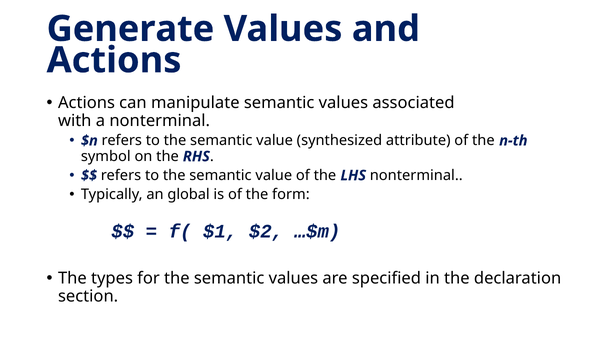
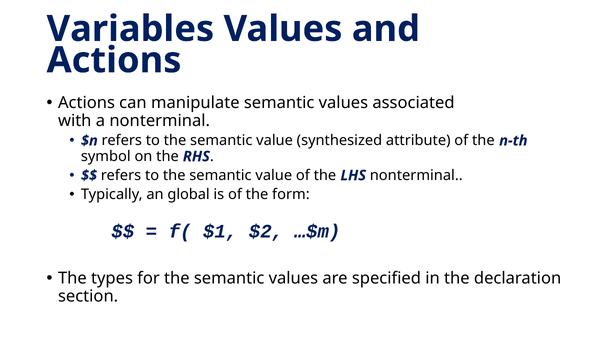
Generate: Generate -> Variables (130, 29)
